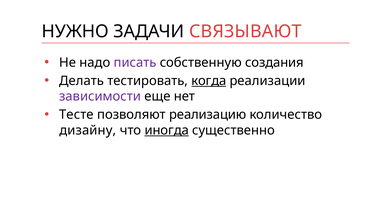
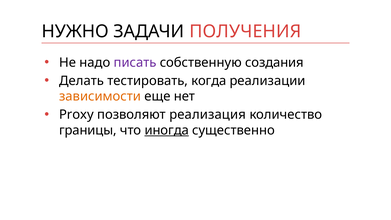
СВЯЗЫВАЮТ: СВЯЗЫВАЮТ -> ПОЛУЧЕНИЯ (245, 32)
когда underline: present -> none (209, 81)
зависимости colour: purple -> orange (100, 96)
Тесте: Тесте -> Proxy (76, 115)
реализацию: реализацию -> реализация (208, 115)
дизайну: дизайну -> границы (88, 130)
